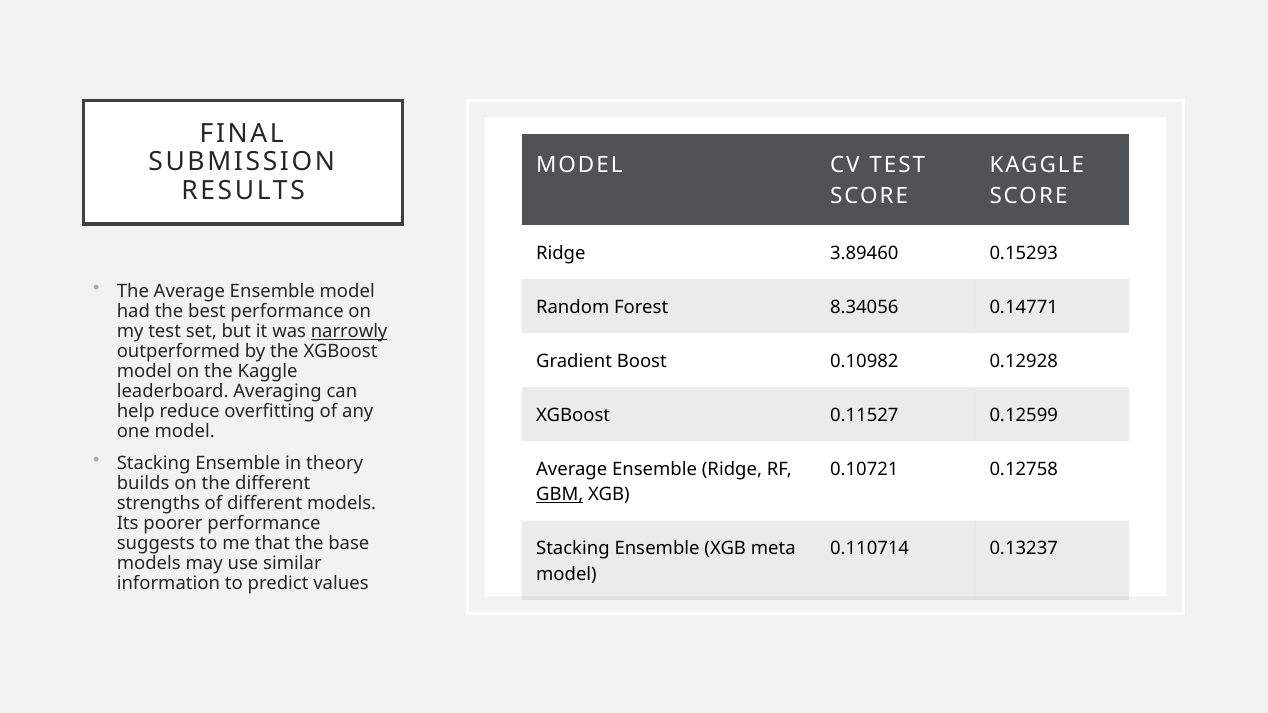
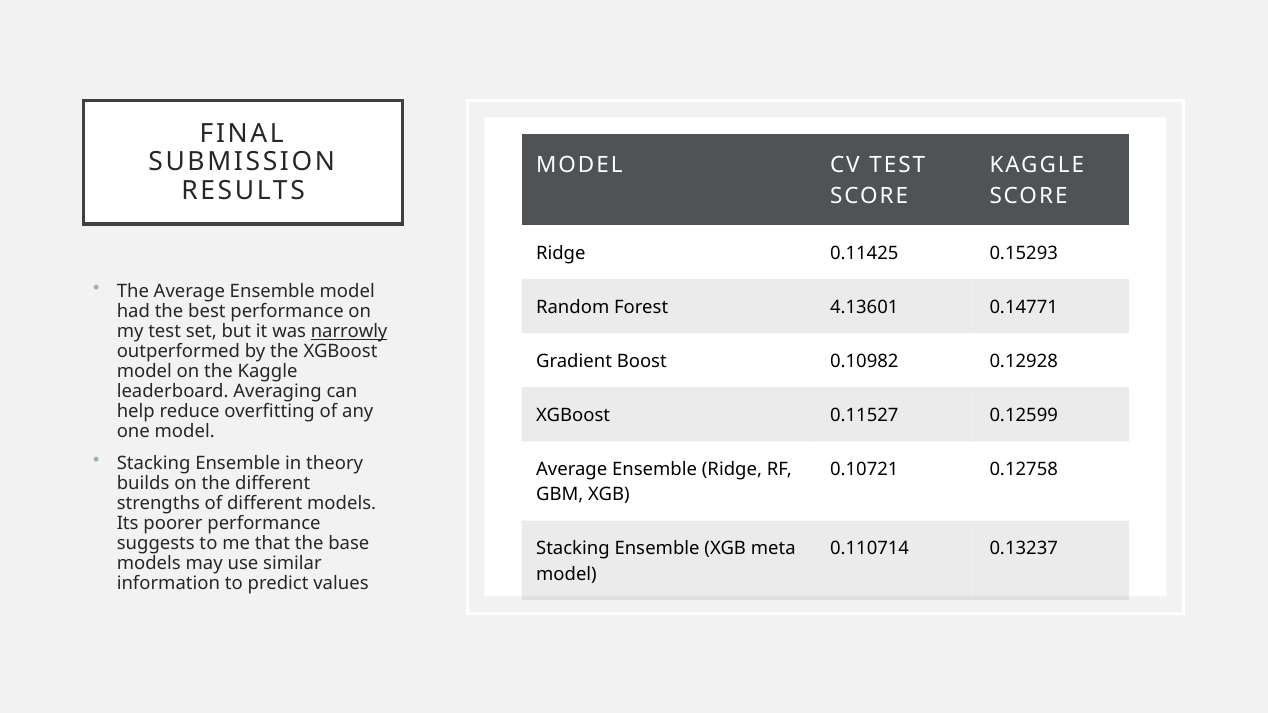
3.89460: 3.89460 -> 0.11425 (864, 253)
8.34056: 8.34056 -> 4.13601 (864, 307)
GBM underline: present -> none (560, 495)
